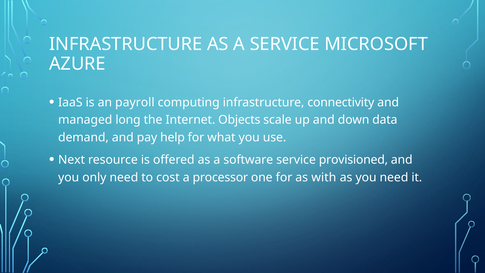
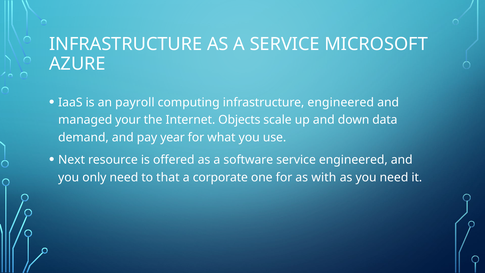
infrastructure connectivity: connectivity -> engineered (341, 102)
long: long -> your (128, 120)
help: help -> year (173, 137)
service provisioned: provisioned -> engineered (353, 160)
cost: cost -> that (168, 177)
processor: processor -> corporate (220, 177)
